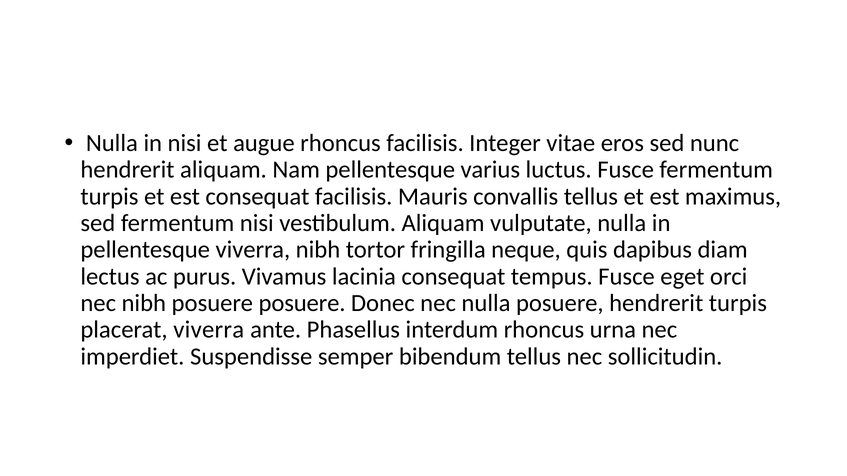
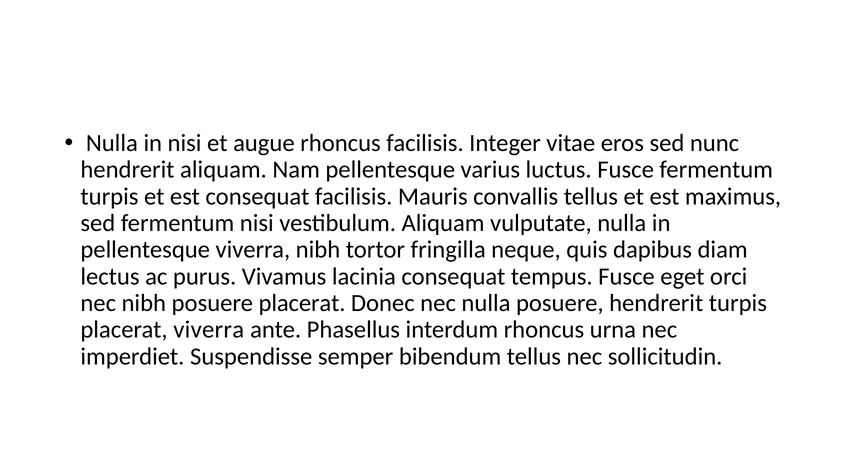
posuere posuere: posuere -> placerat (302, 303)
